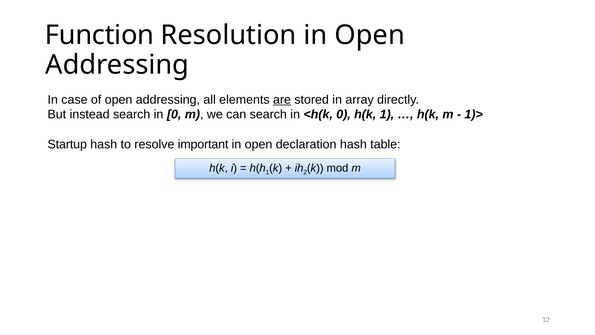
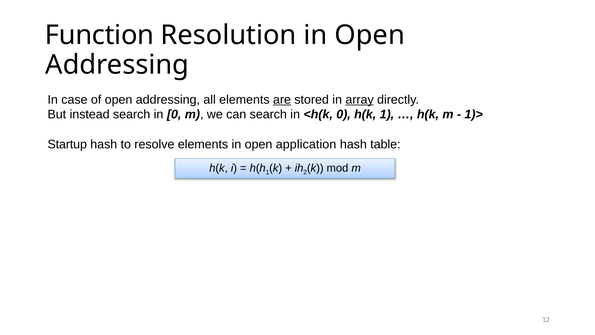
array underline: none -> present (360, 100)
resolve important: important -> elements (203, 144)
declaration: declaration -> application (306, 144)
